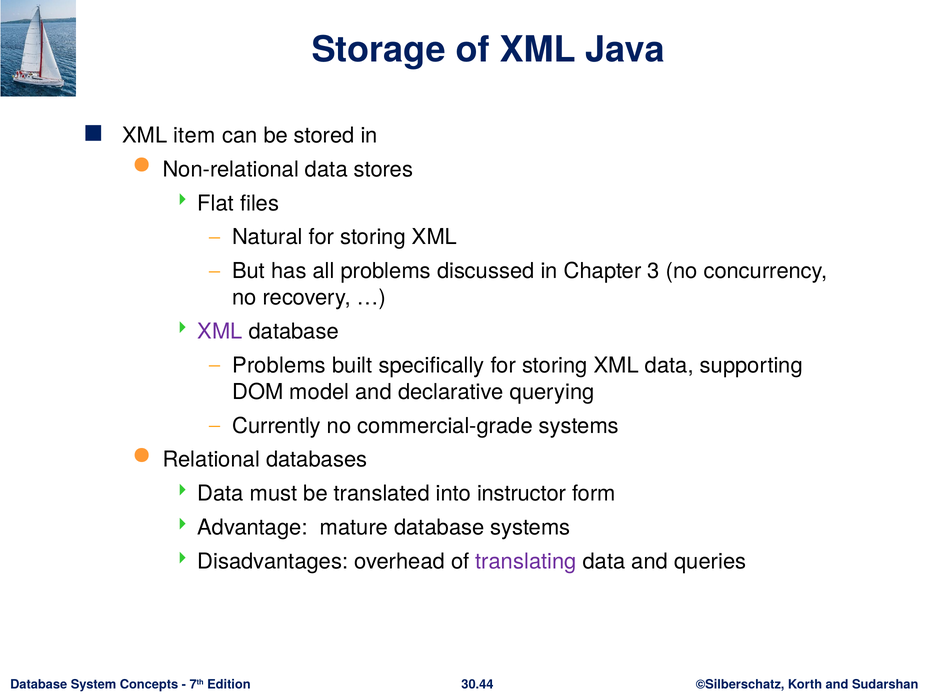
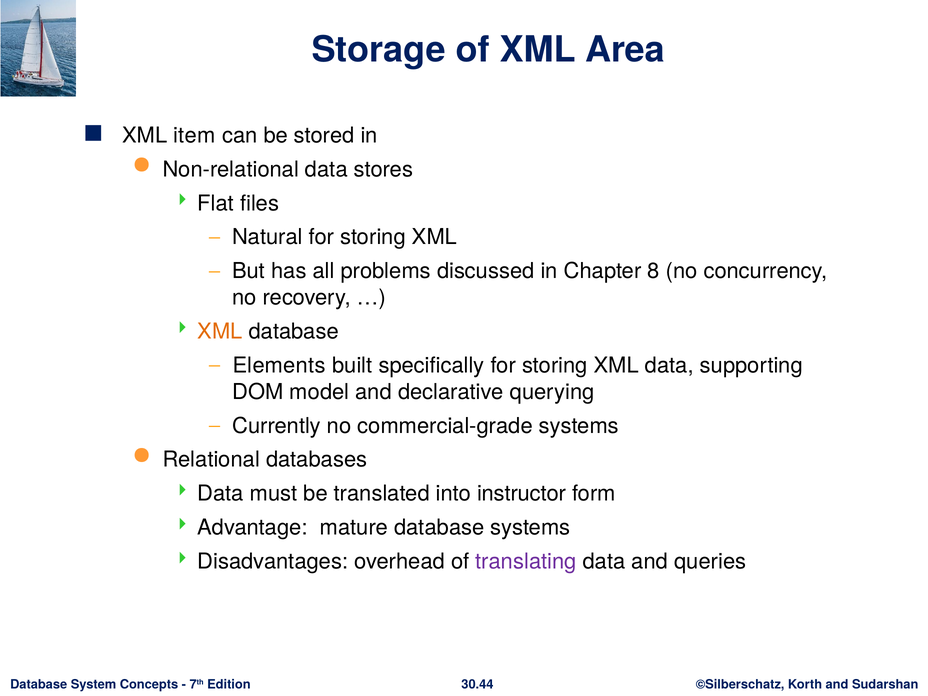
Java: Java -> Area (625, 50)
3: 3 -> 8 (654, 271)
XML colour: purple -> orange (220, 332)
Problems: Problems -> Elements (279, 366)
